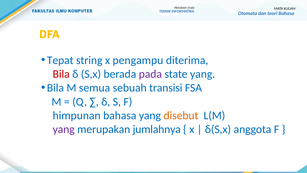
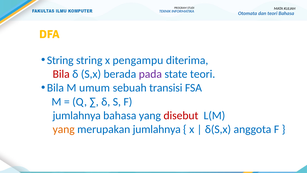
Tepat: Tepat -> String (60, 60)
state yang: yang -> teori (203, 74)
semua: semua -> umum (94, 88)
himpunan: himpunan -> jumlahnya (77, 115)
disebut colour: orange -> red (181, 115)
yang colour: purple -> orange (64, 129)
